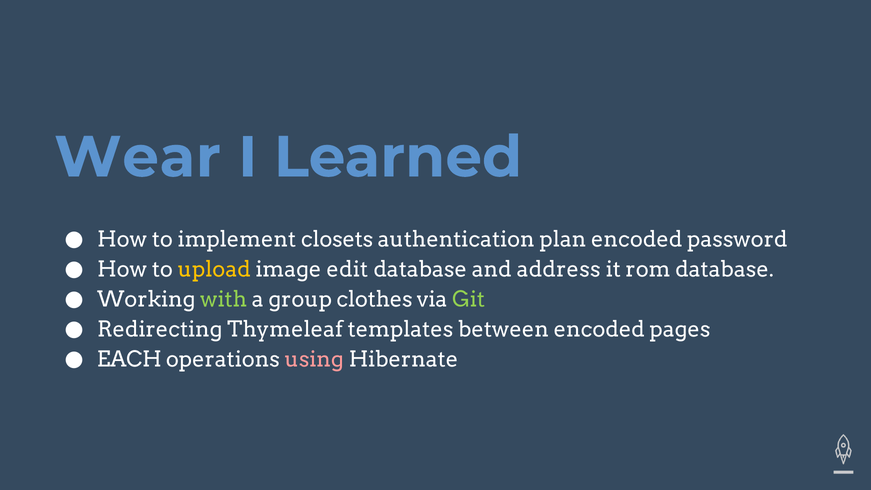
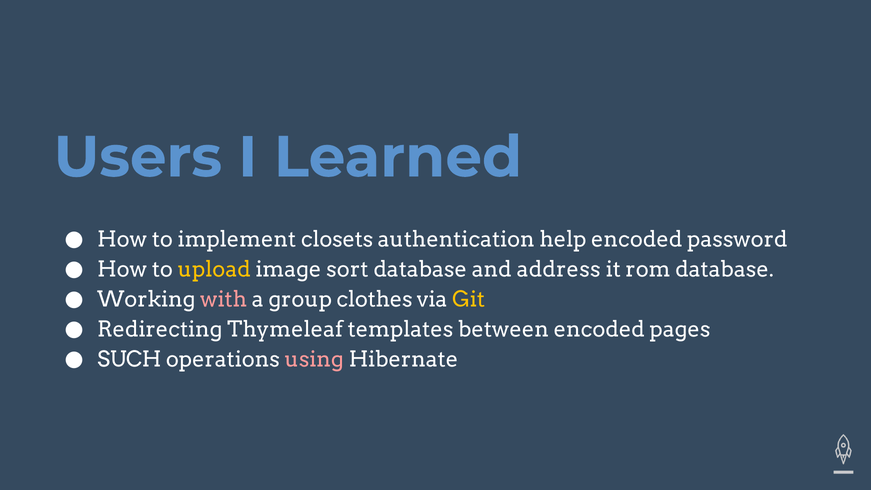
Wear: Wear -> Users (138, 157)
plan: plan -> help (563, 239)
edit: edit -> sort (347, 269)
with colour: light green -> pink (224, 299)
Git colour: light green -> yellow (469, 299)
EACH: EACH -> SUCH (129, 359)
